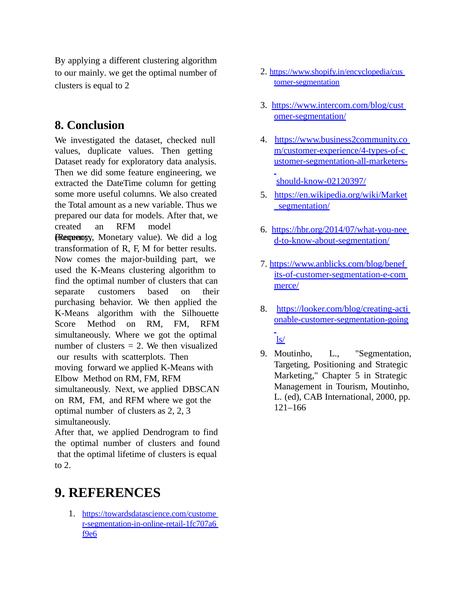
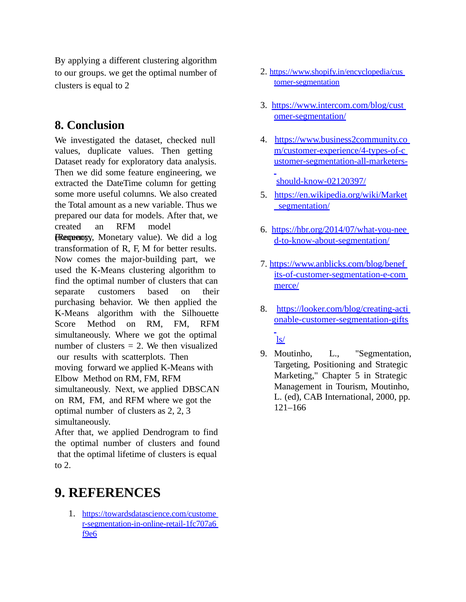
mainly: mainly -> groups (93, 73)
onable-customer-segmentation-going: onable-customer-segmentation-going -> onable-customer-segmentation-gifts (341, 320)
